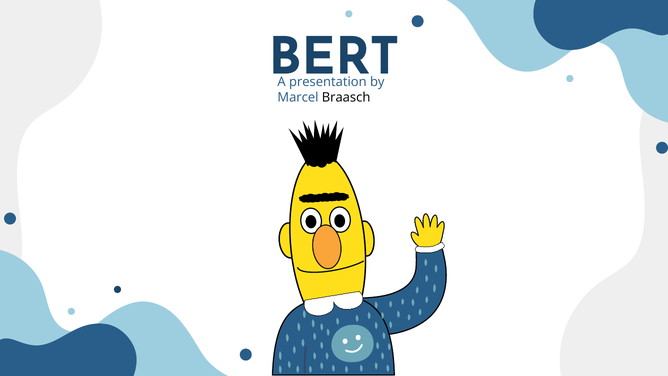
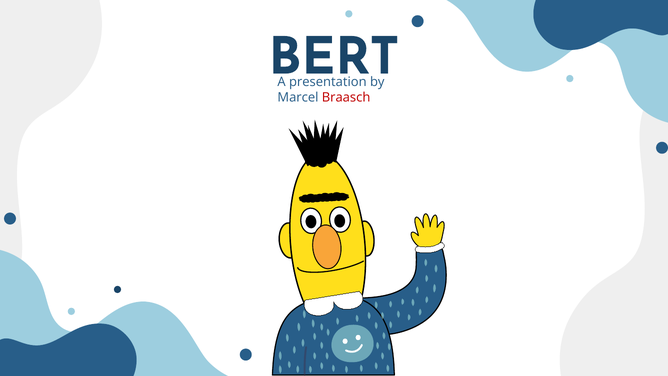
Braasch colour: black -> red (346, 98)
